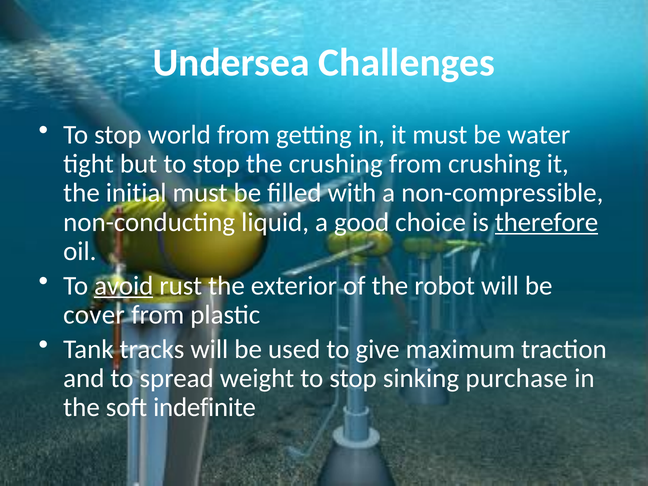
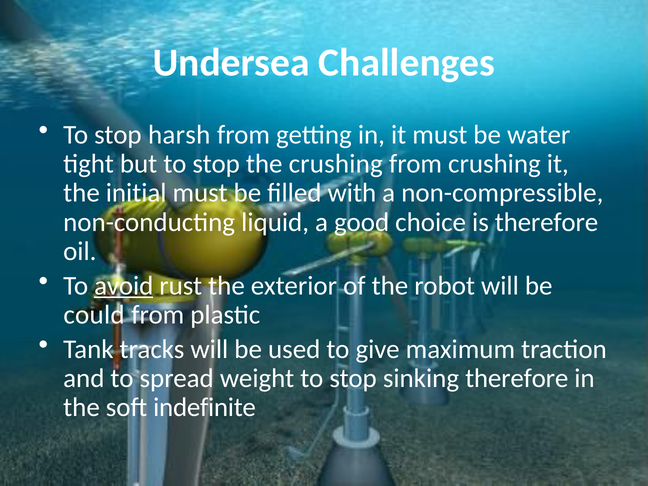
world: world -> harsh (179, 135)
therefore underline: present -> none (547, 222)
cover: cover -> could (94, 315)
sinking purchase: purchase -> therefore (517, 378)
